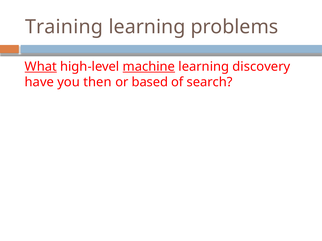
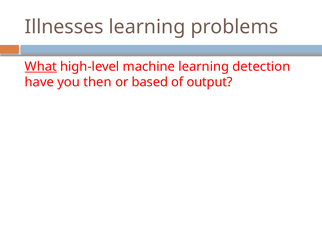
Training: Training -> Illnesses (64, 27)
machine underline: present -> none (149, 67)
discovery: discovery -> detection (261, 67)
search: search -> output (210, 82)
